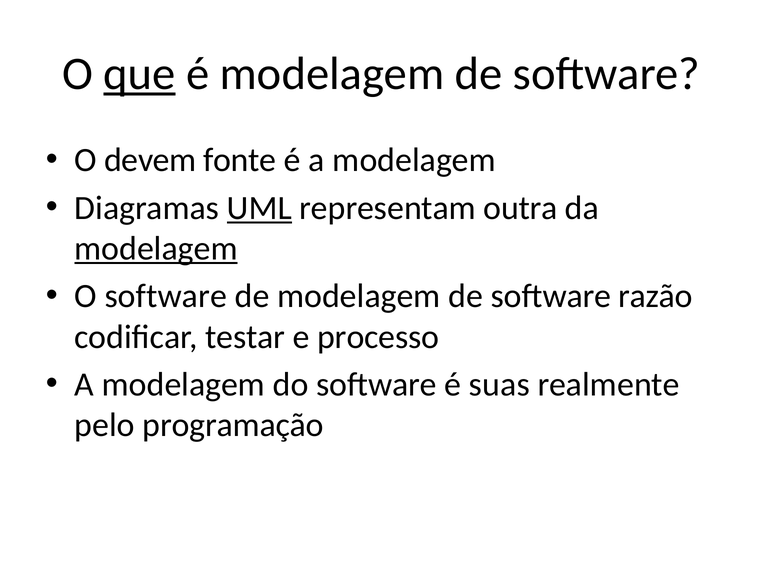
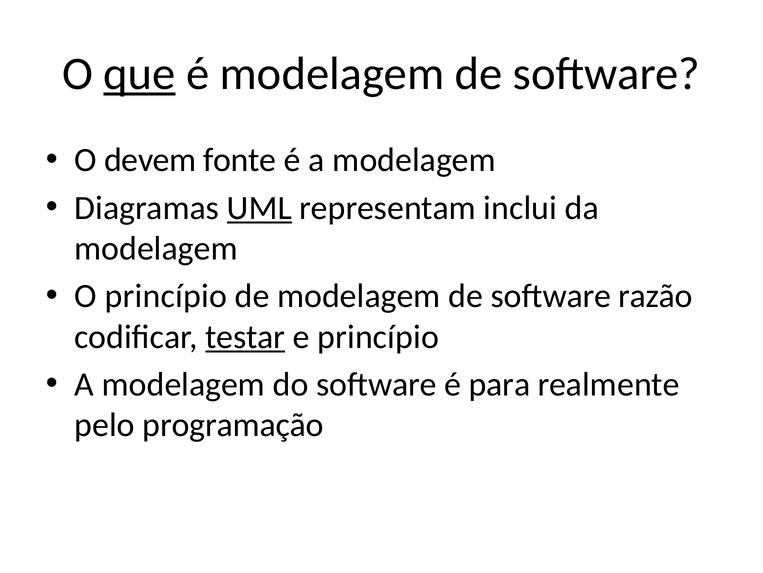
outra: outra -> inclui (520, 208)
modelagem underline: present -> none (156, 248)
O software: software -> princípio (166, 296)
testar underline: none -> present (245, 336)
e processo: processo -> princípio (378, 336)
suas: suas -> para (500, 384)
